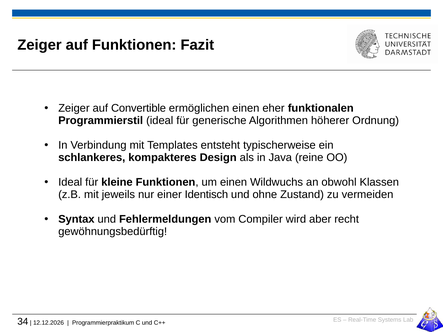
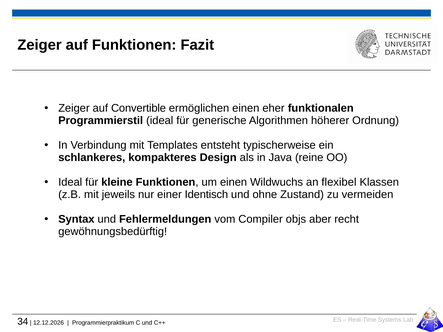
obwohl: obwohl -> flexibel (339, 182)
wird: wird -> objs (296, 219)
